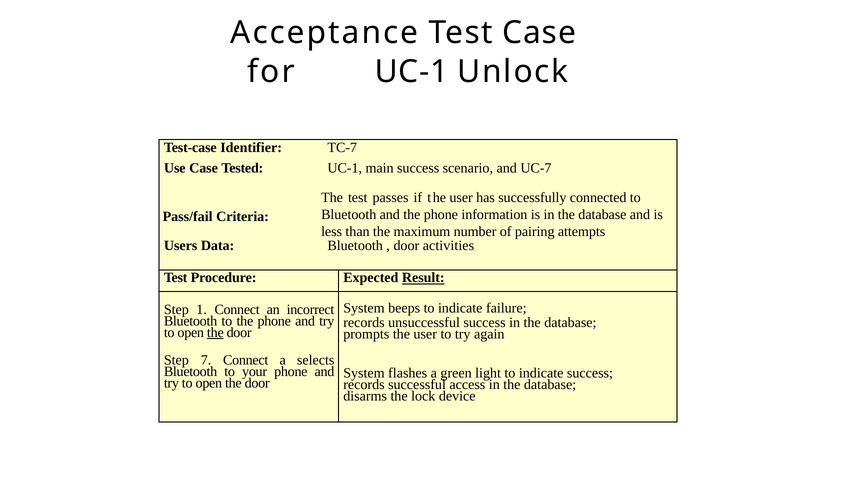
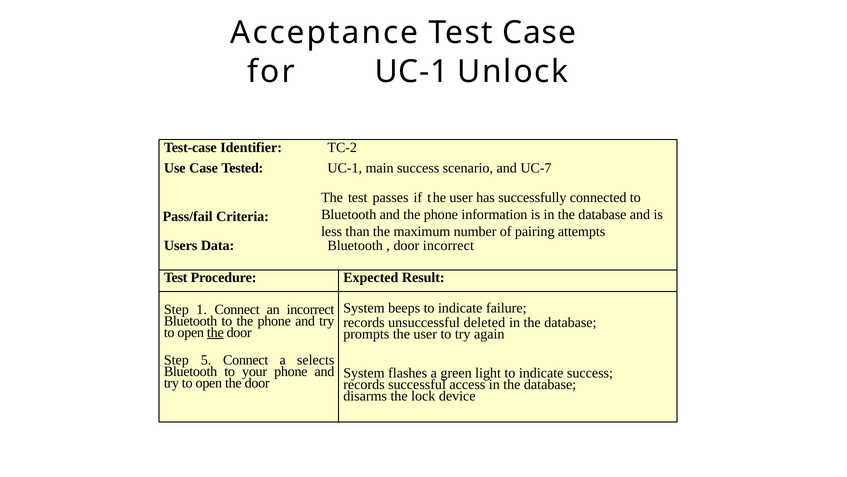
TC-7: TC-7 -> TC-2 (342, 147)
door activities: activities -> incorrect (448, 245)
Result underline: present -> none (423, 278)
unsuccessful success: success -> deleted (484, 322)
7: 7 -> 5 (206, 360)
